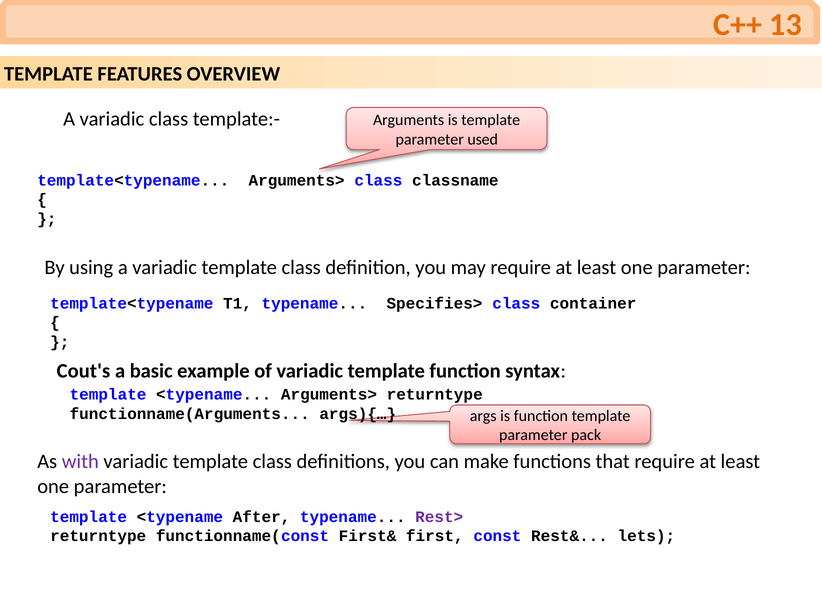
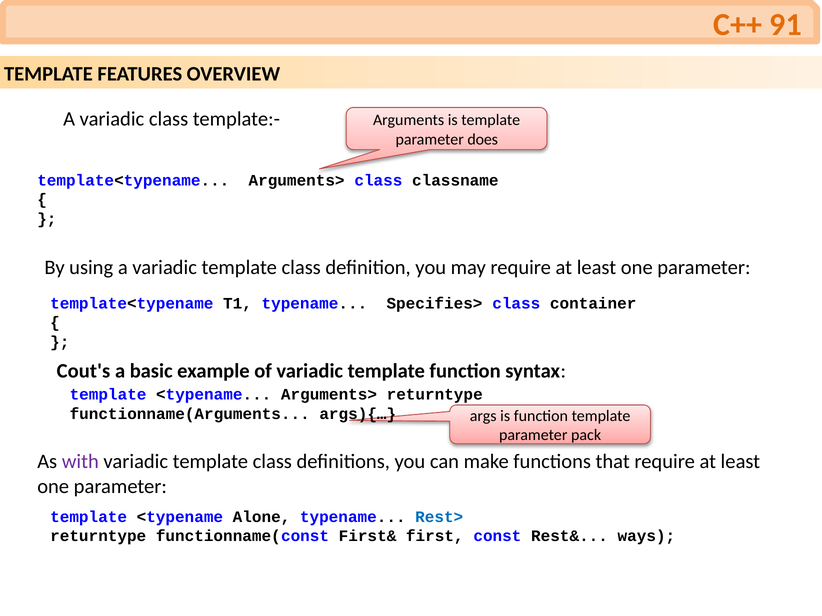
13: 13 -> 91 (786, 25)
used: used -> does (483, 139)
After: After -> Alone (262, 517)
Rest> colour: purple -> blue (439, 517)
lets: lets -> ways (646, 537)
